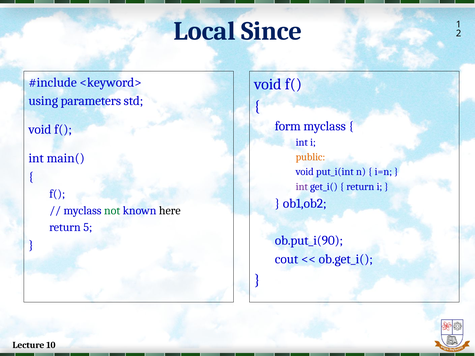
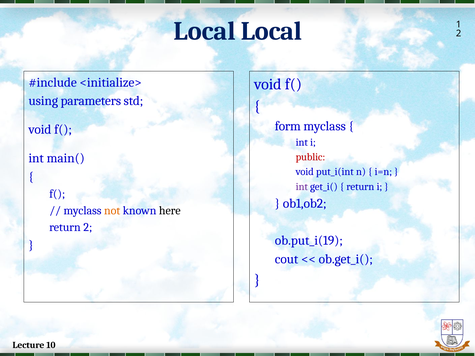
Local Since: Since -> Local (272, 31)
<keyword>: <keyword> -> <initialize> (111, 82)
public colour: orange -> red (310, 157)
not colour: green -> orange (112, 211)
return 5: 5 -> 2 (88, 227)
ob.put_i(90: ob.put_i(90 -> ob.put_i(19 (309, 241)
